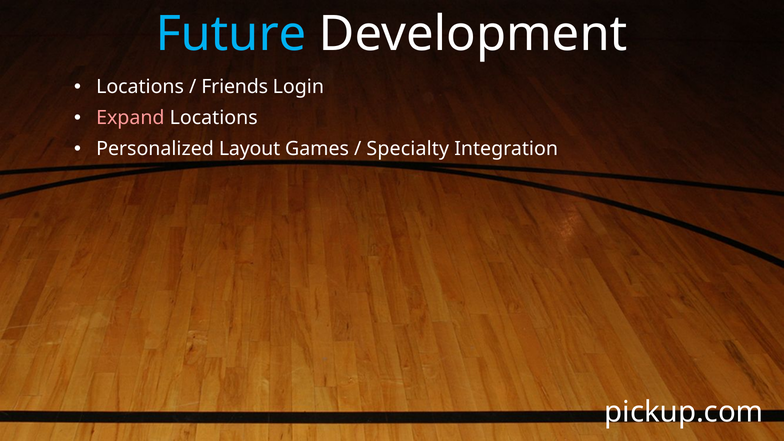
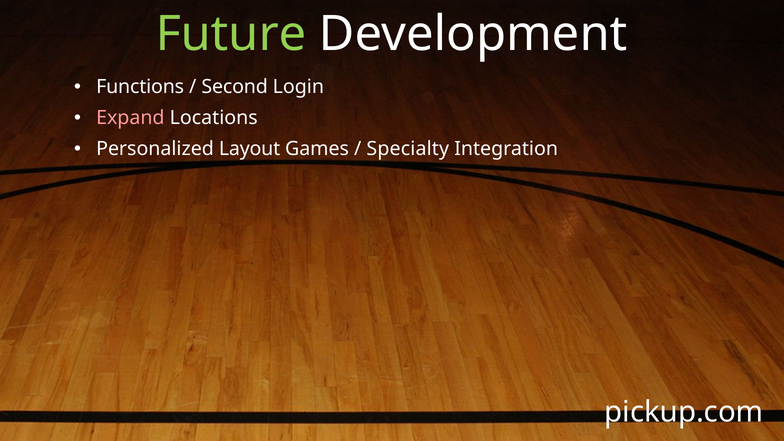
Future colour: light blue -> light green (231, 34)
Locations: Locations -> Functions (140, 87)
Friends: Friends -> Second (235, 87)
